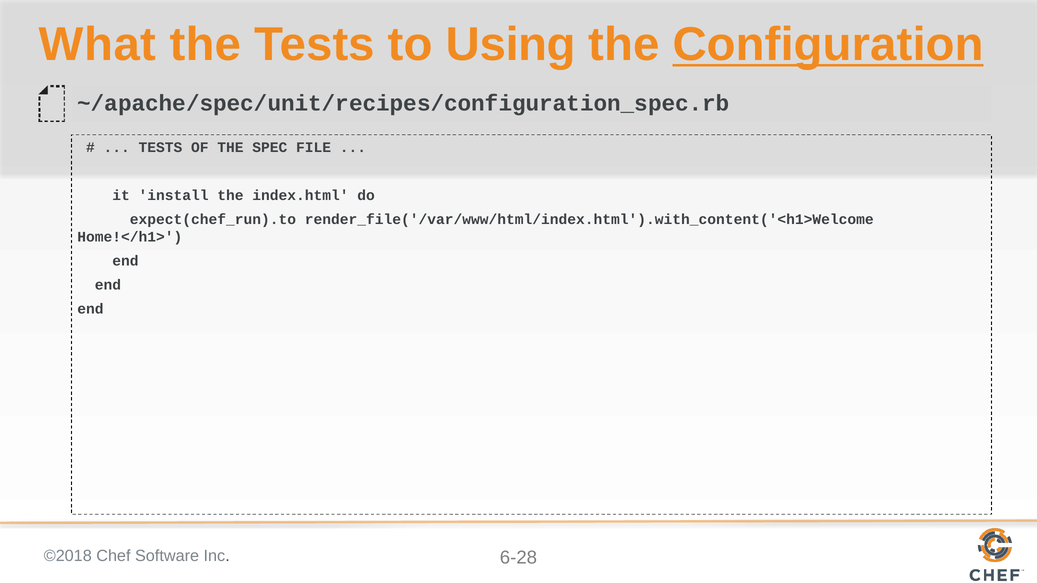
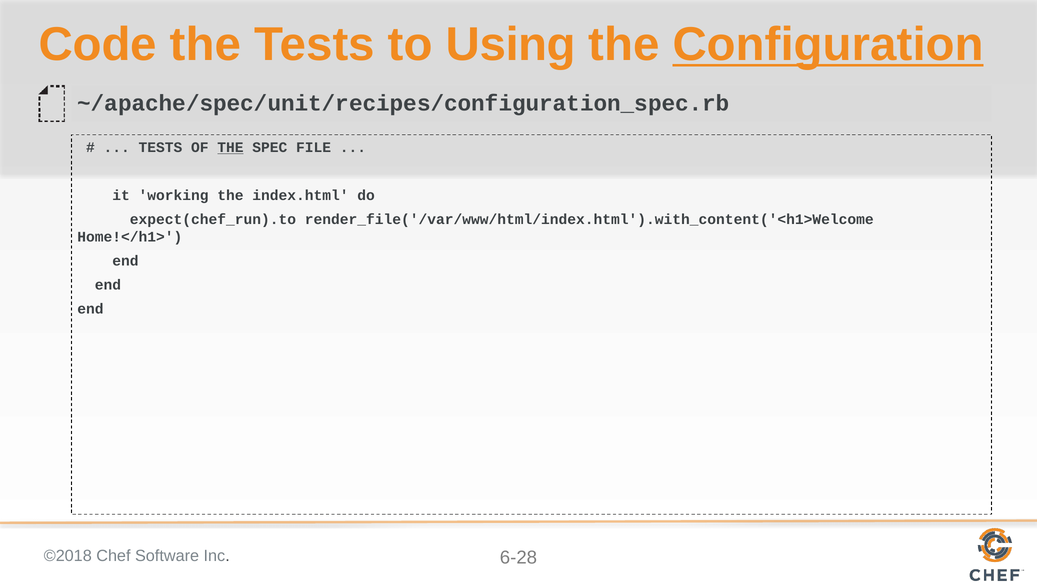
What: What -> Code (98, 45)
THE underline: none -> present (230, 148)
install: install -> working (174, 195)
